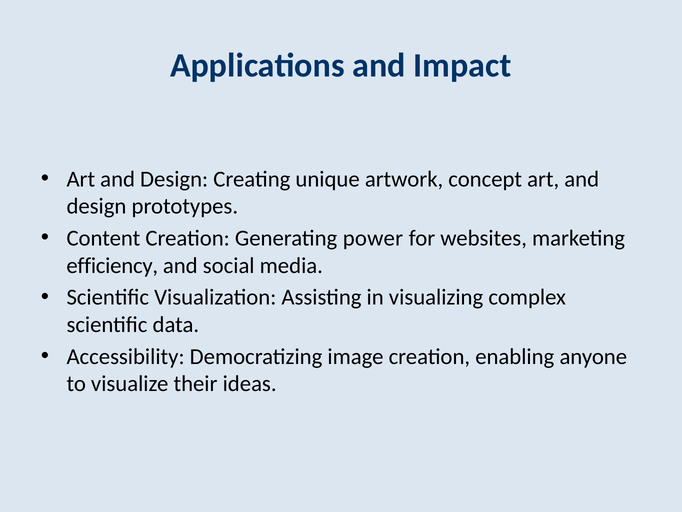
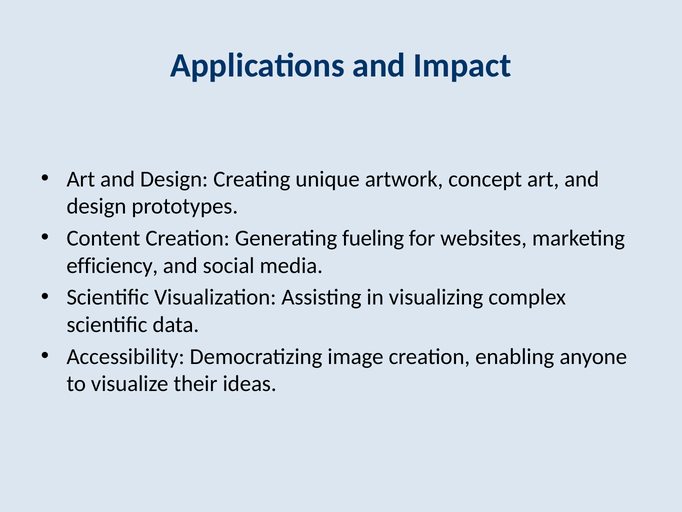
power: power -> fueling (373, 238)
